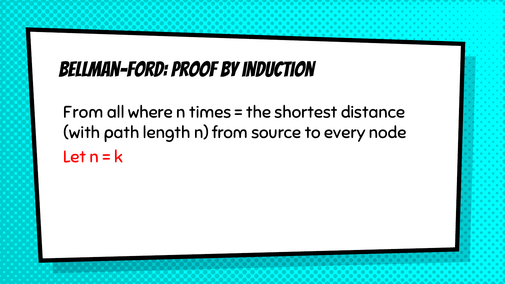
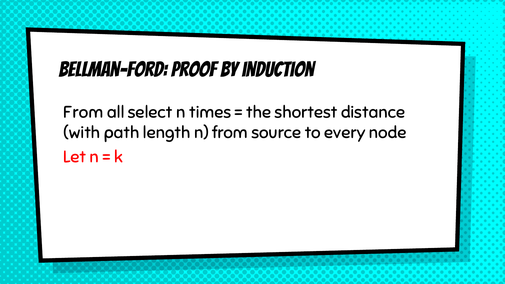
where: where -> select (150, 112)
